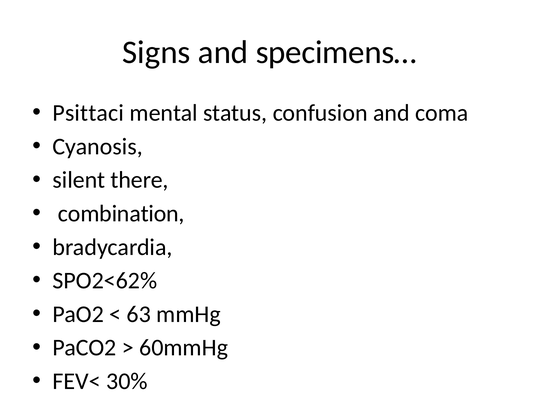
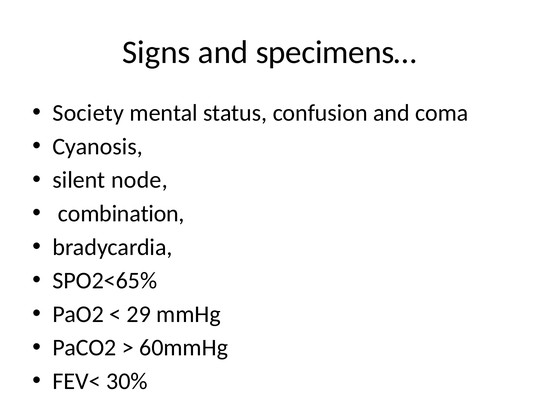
Psittaci: Psittaci -> Society (88, 113)
there: there -> node (139, 180)
SPO2<62%: SPO2<62% -> SPO2<65% (105, 281)
63: 63 -> 29 (139, 314)
